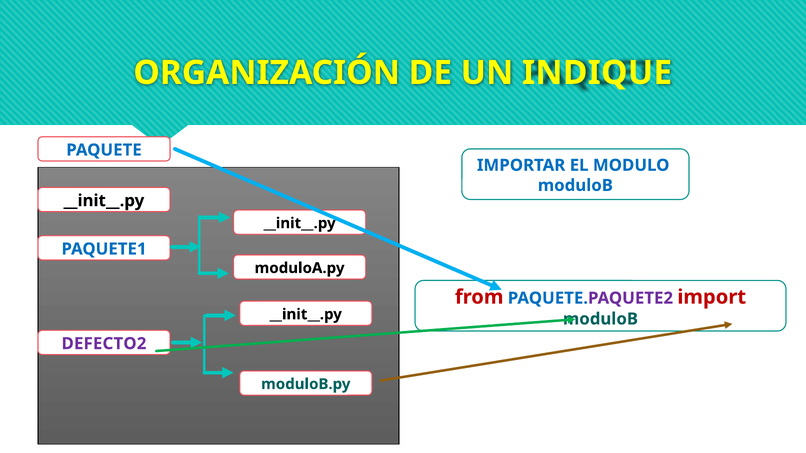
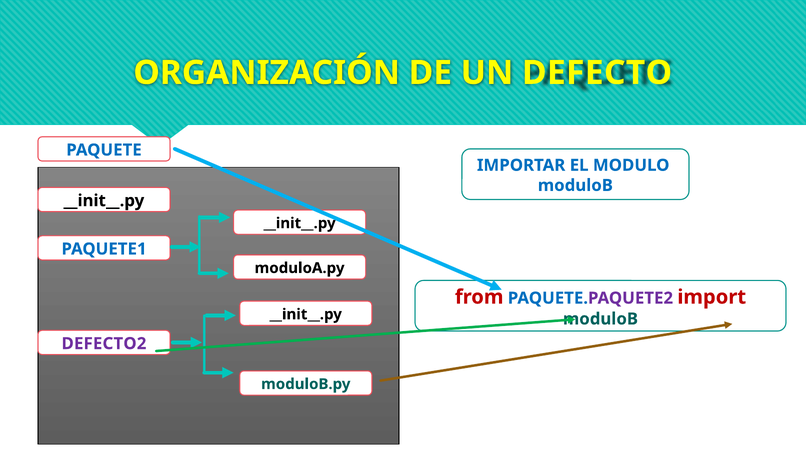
INDIQUE: INDIQUE -> DEFECTO (597, 73)
